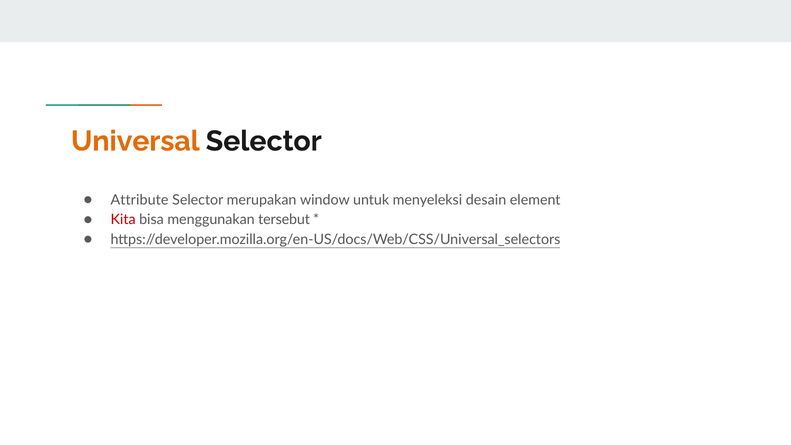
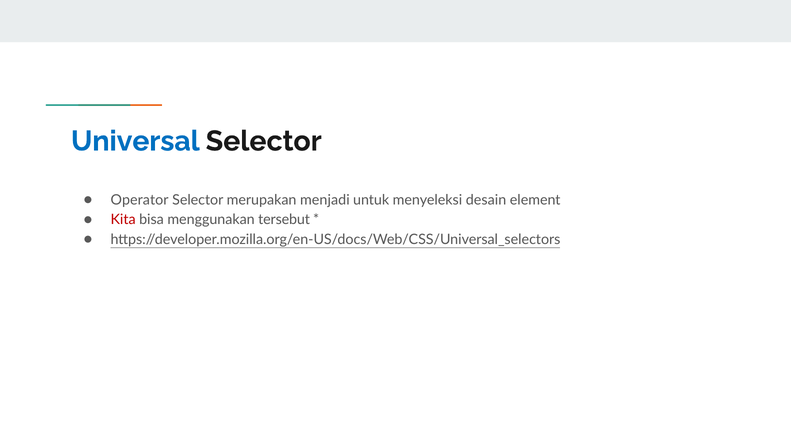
Universal colour: orange -> blue (135, 141)
Attribute: Attribute -> Operator (140, 200)
window: window -> menjadi (325, 200)
